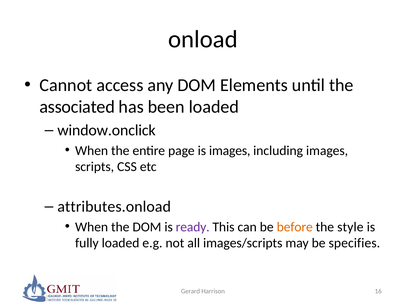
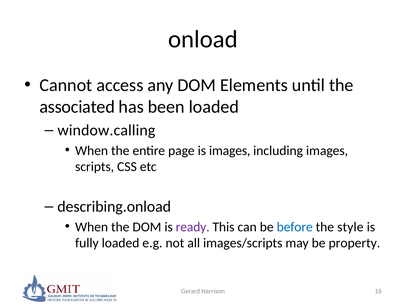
window.onclick: window.onclick -> window.calling (106, 130)
attributes.onload: attributes.onload -> describing.onload (114, 206)
before colour: orange -> blue (295, 227)
specifies: specifies -> property (354, 243)
